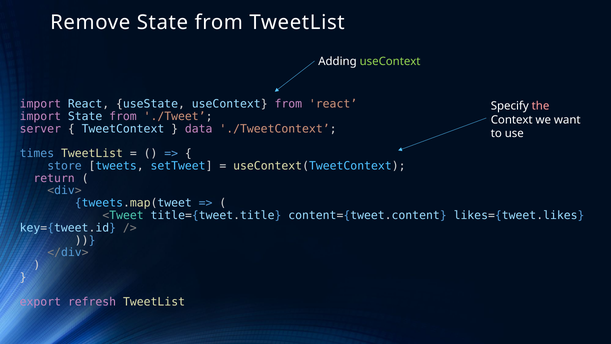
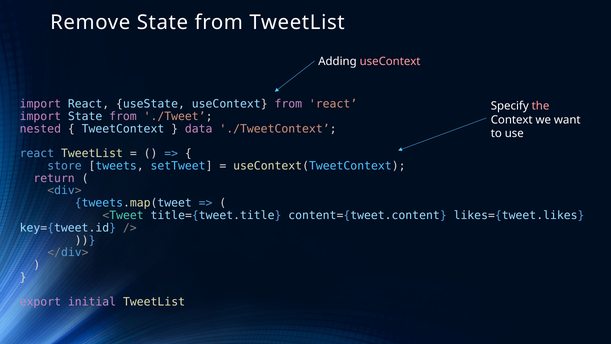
useContext colour: light green -> pink (390, 62)
server: server -> nested (40, 129)
times: times -> react (37, 153)
refresh: refresh -> initial (92, 302)
